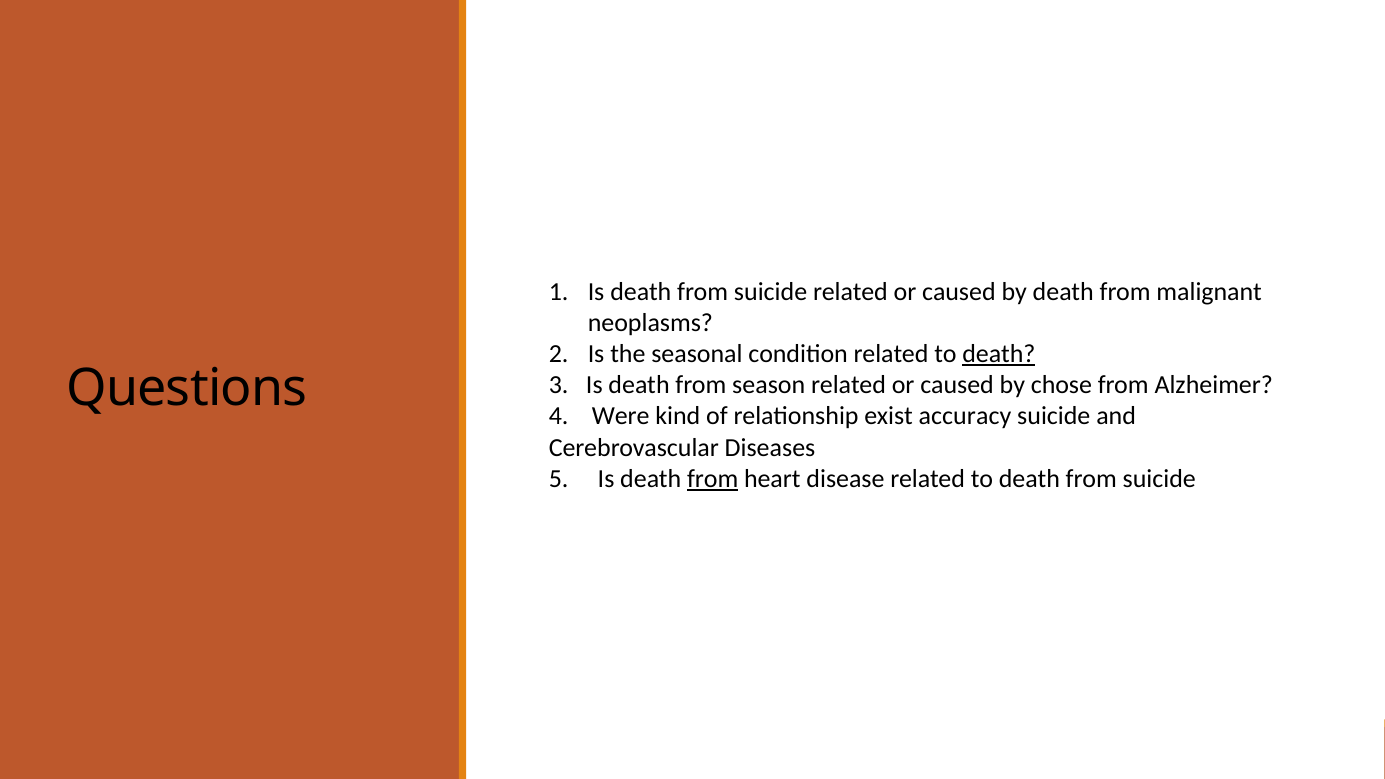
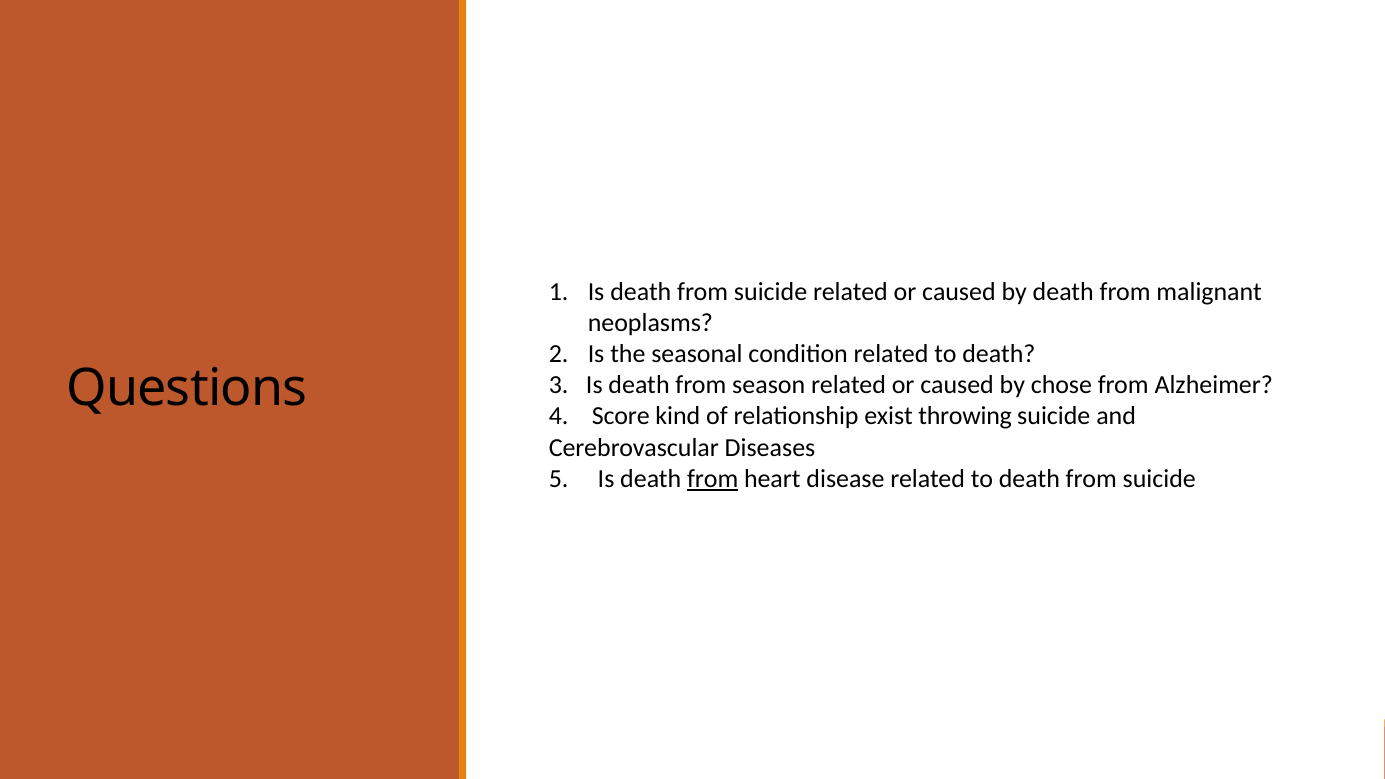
death underline: present -> none (999, 354)
Were: Were -> Score (621, 416)
accuracy: accuracy -> throwing (965, 416)
